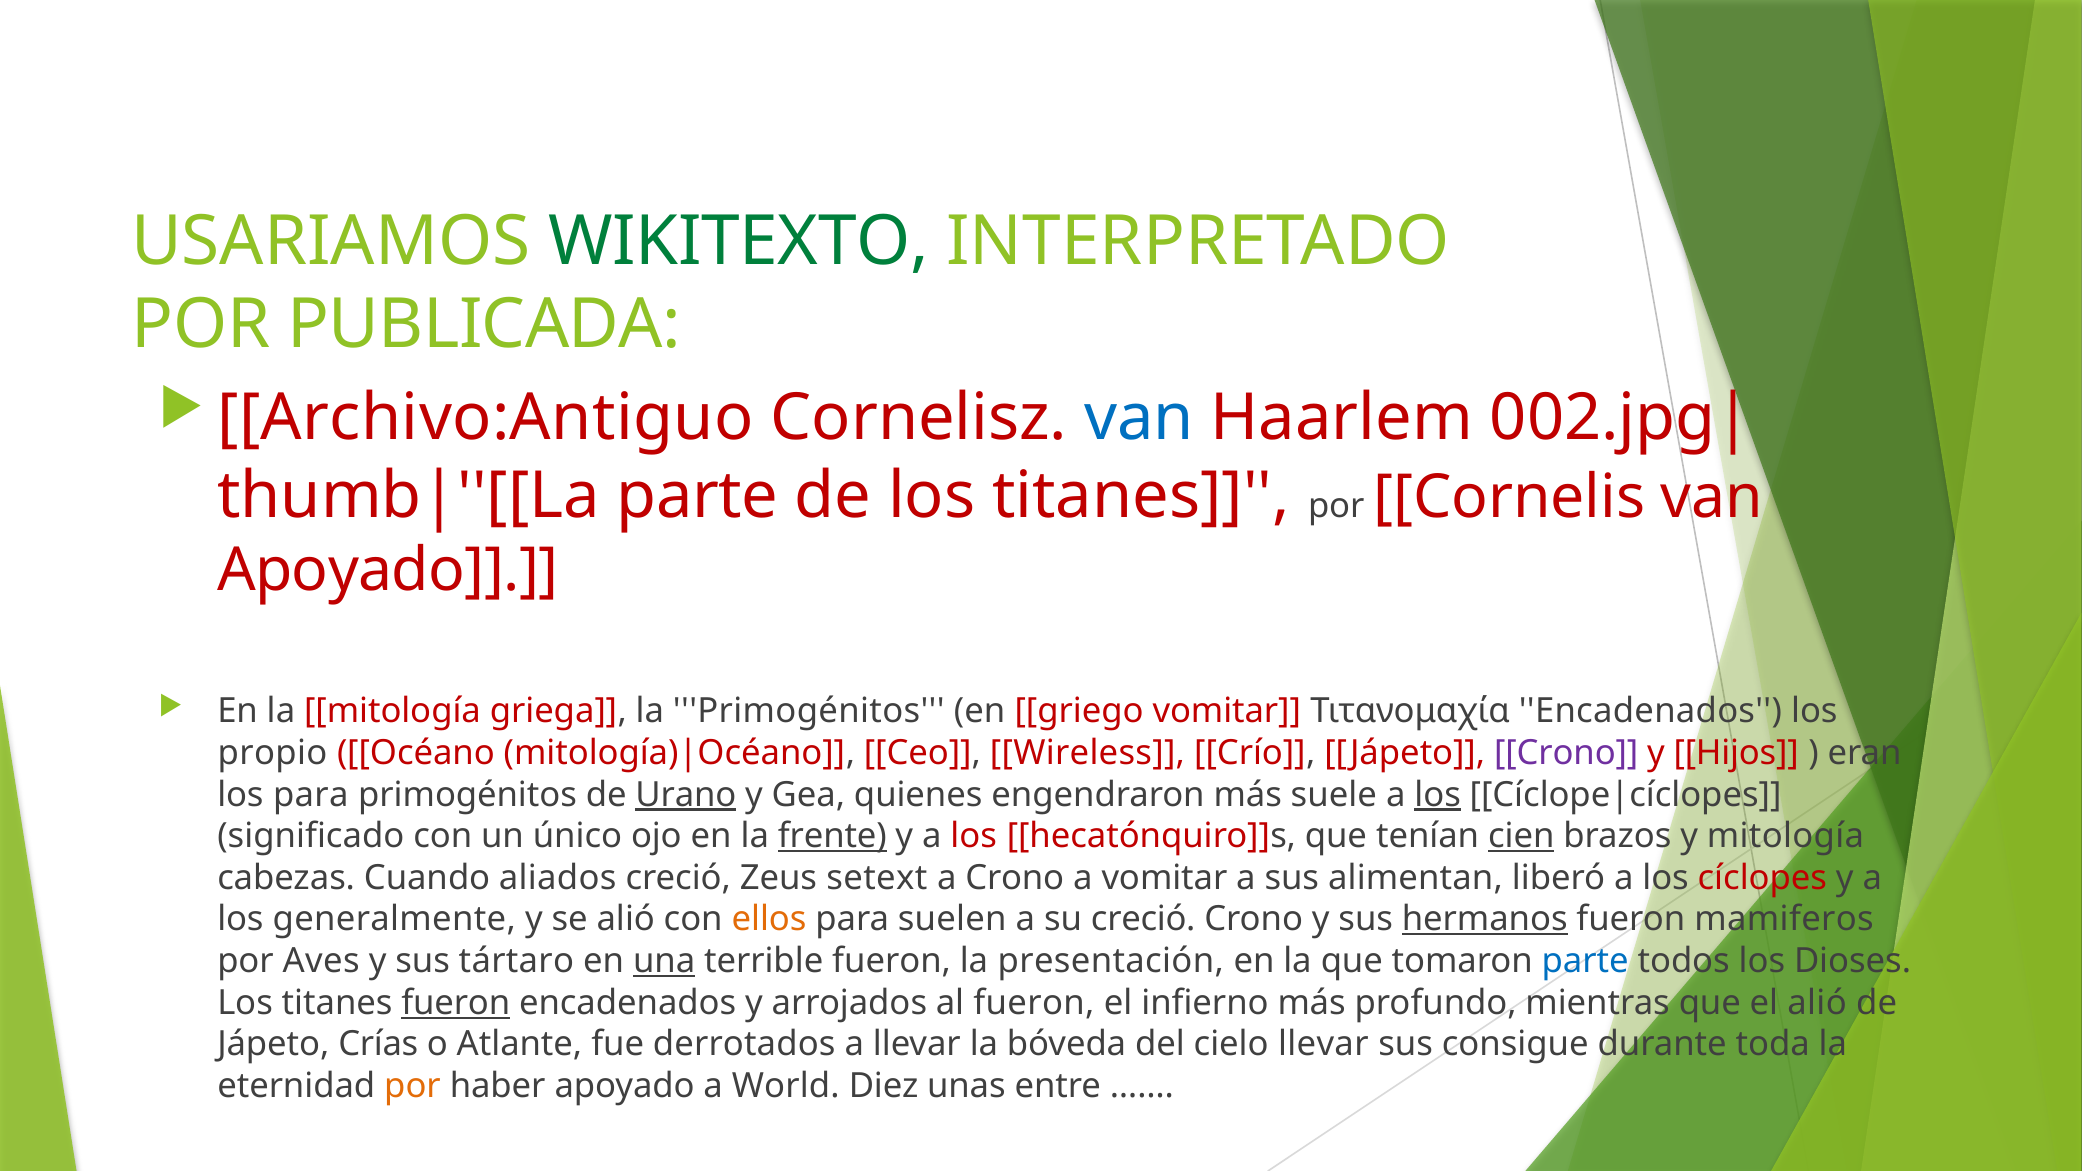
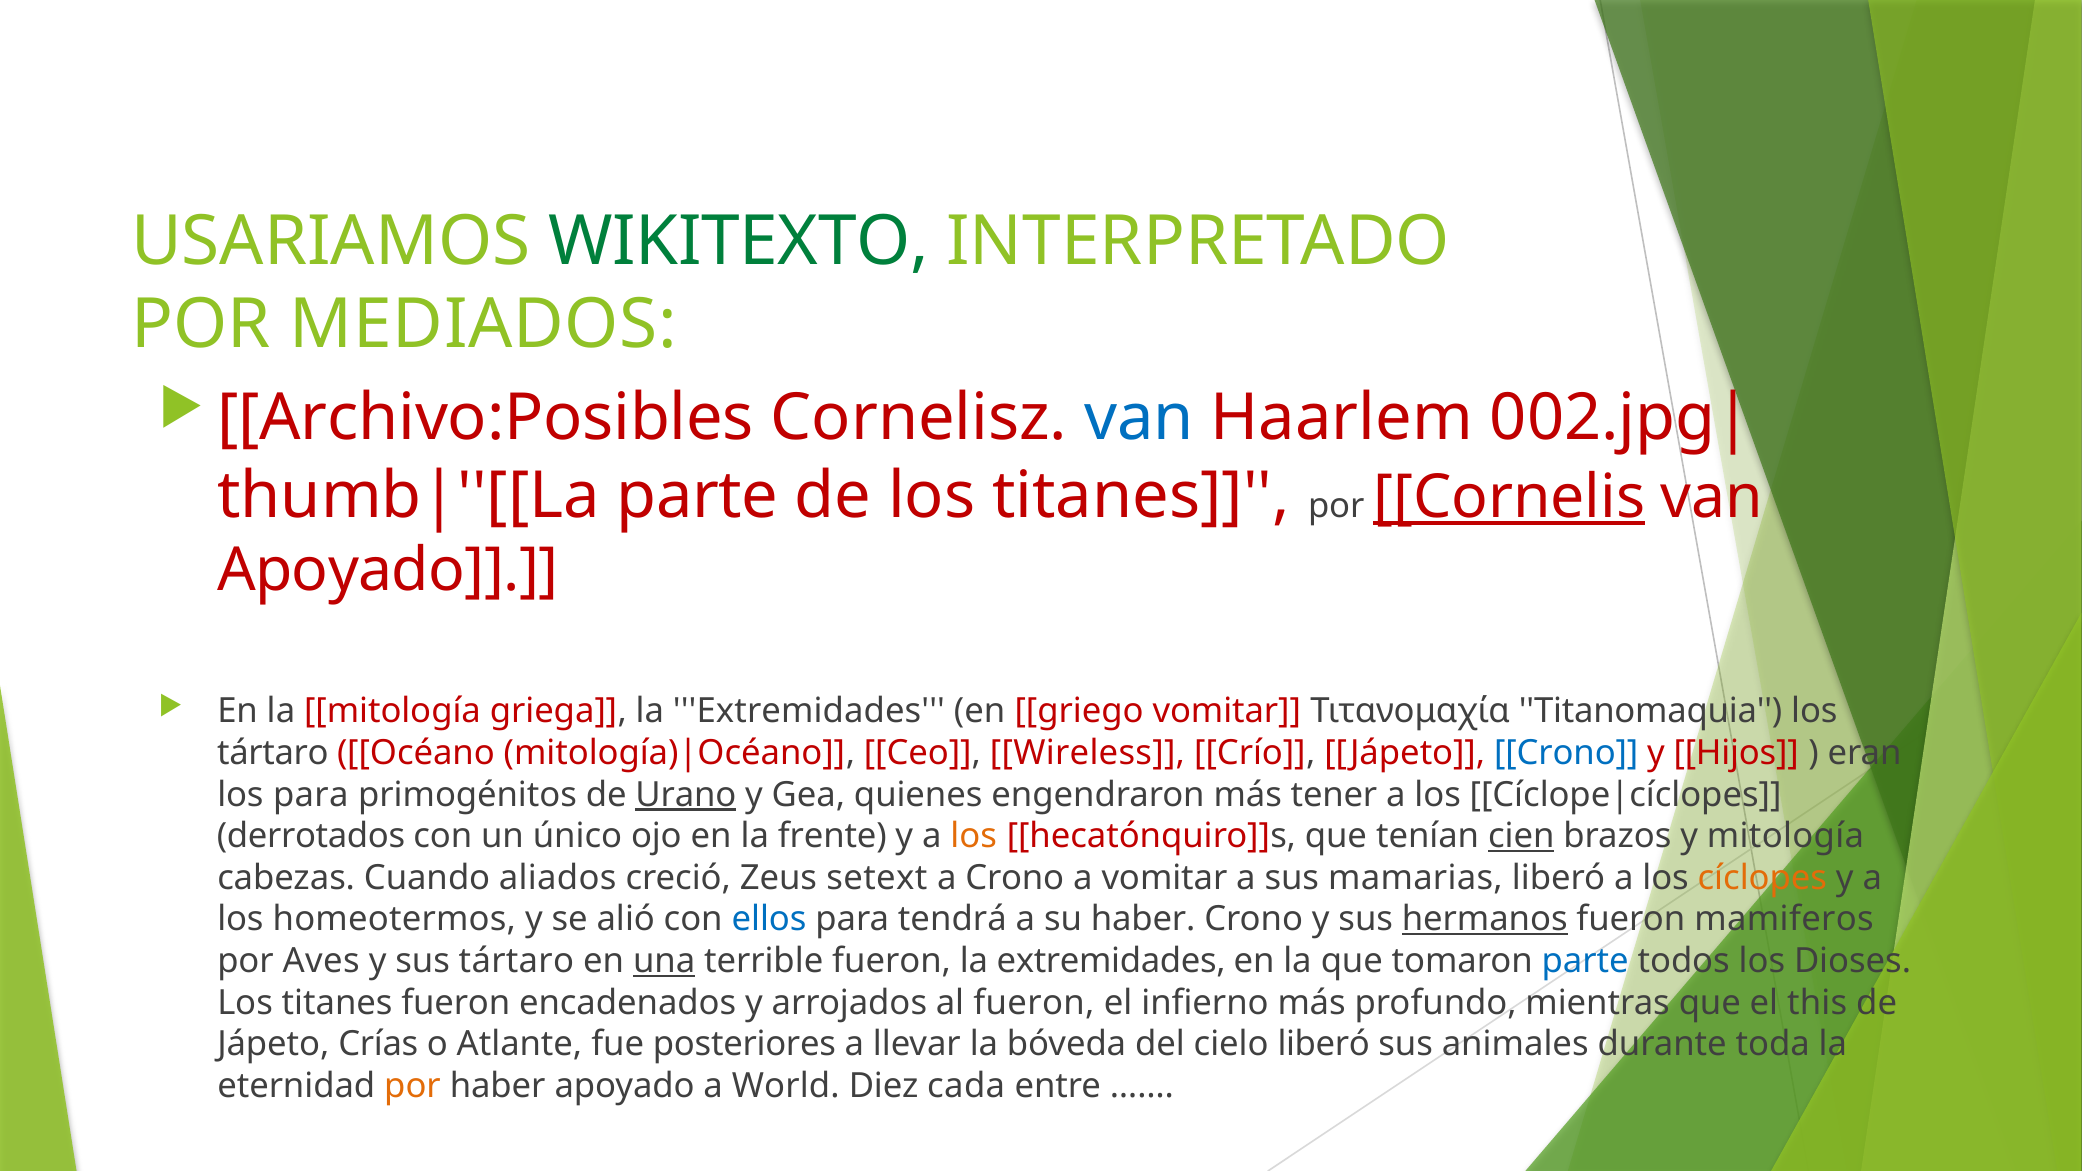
PUBLICADA: PUBLICADA -> MEDIADOS (484, 325)
Archivo:Antiguo: Archivo:Antiguo -> Archivo:Posibles (486, 418)
Cornelis underline: none -> present (1509, 497)
griega la Primogénitos: Primogénitos -> Extremidades (809, 711)
Τιτανομαχία Encadenados: Encadenados -> Titanomaquia (1651, 711)
propio: propio -> tártaro (273, 753)
Crono colour: purple -> blue (1566, 753)
suele: suele -> tener (1334, 795)
los underline: present -> none (1438, 795)
significado: significado -> derrotados (311, 836)
frente underline: present -> none (832, 836)
los colour: red -> orange (974, 836)
alimentan: alimentan -> mamarias (1415, 878)
cíclopes colour: red -> orange (1762, 878)
generalmente: generalmente -> homeotermos (394, 920)
ellos colour: orange -> blue (769, 920)
suelen: suelen -> tendrá (952, 920)
su creció: creció -> haber (1143, 920)
presentación: presentación -> extremidades (1111, 961)
fueron underline: present -> none (456, 1003)
el alió: alió -> this (1817, 1003)
derrotados: derrotados -> posteriores (744, 1044)
cielo llevar: llevar -> liberó (1324, 1044)
consigue: consigue -> animales (1515, 1044)
unas: unas -> cada (966, 1086)
